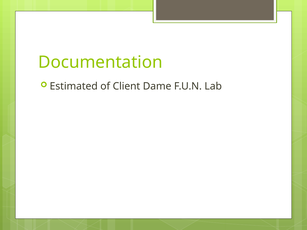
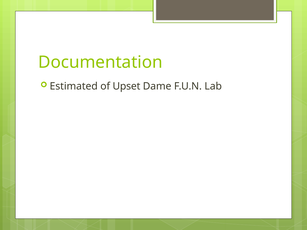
Client: Client -> Upset (126, 86)
